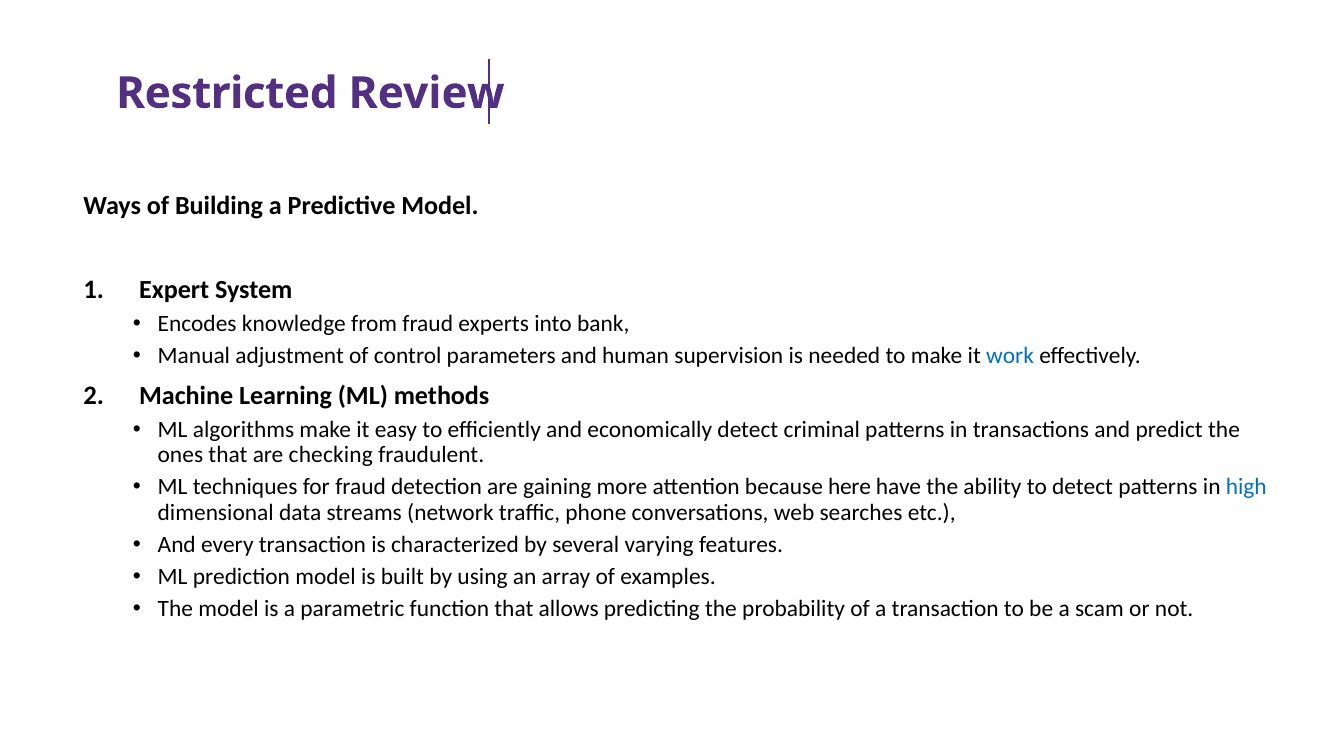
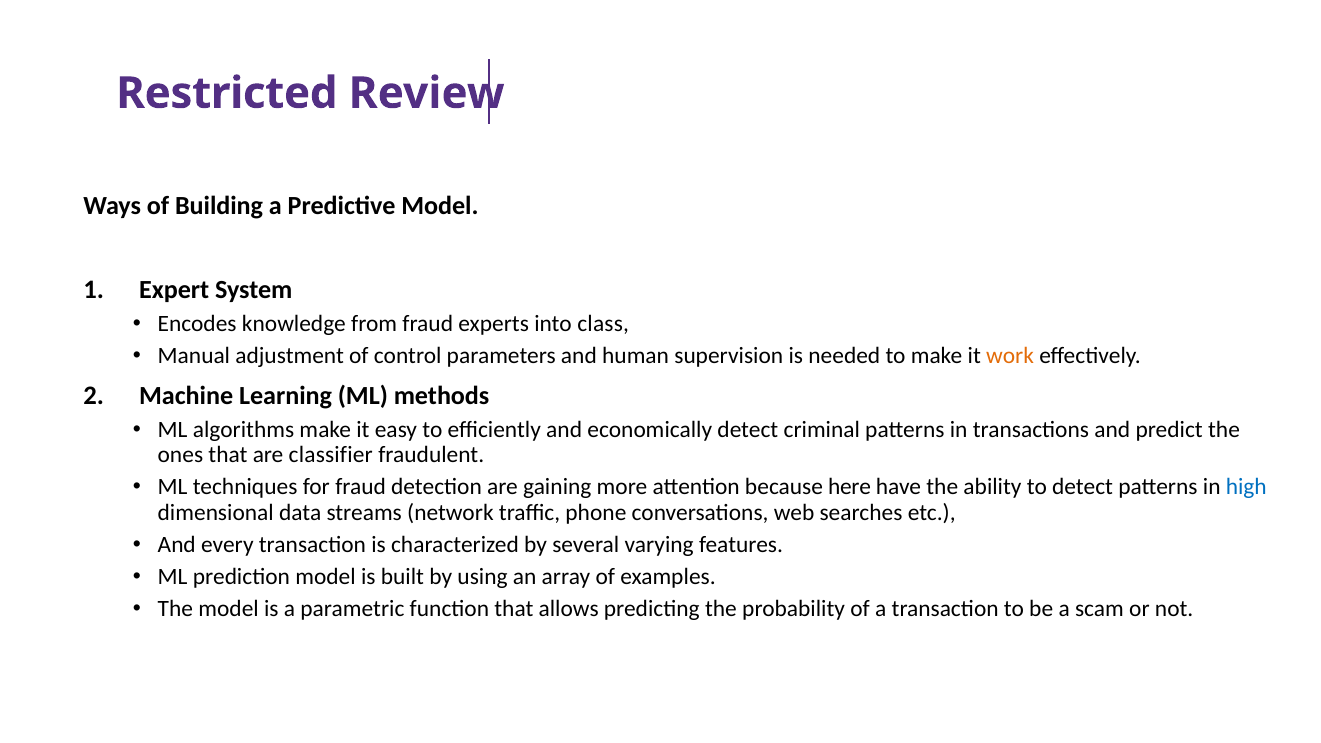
bank: bank -> class (603, 323)
work colour: blue -> orange (1010, 356)
checking: checking -> classifier (331, 455)
